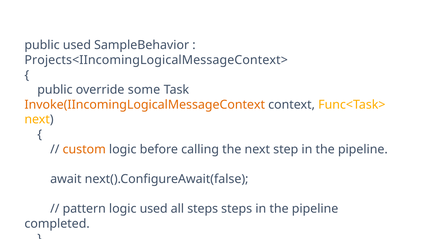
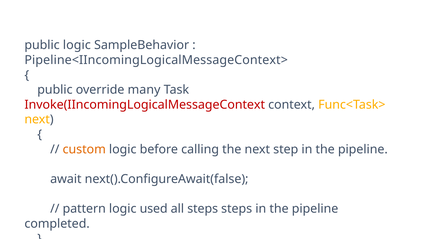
public used: used -> logic (77, 45)
Projects<IIncomingLogicalMessageContext>: Projects<IIncomingLogicalMessageContext> -> Pipeline<IIncomingLogicalMessageContext> (156, 60)
some: some -> many (144, 90)
Invoke(IIncomingLogicalMessageContext colour: orange -> red (145, 105)
